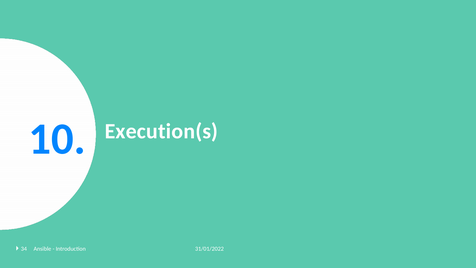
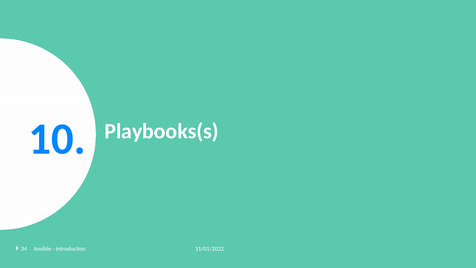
Execution(s: Execution(s -> Playbooks(s (162, 131)
